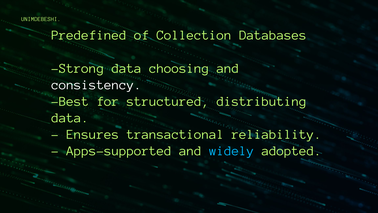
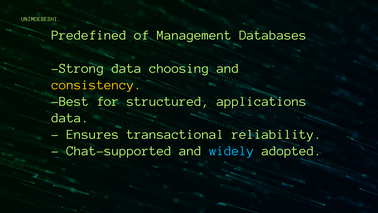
Collection: Collection -> Management (194, 35)
consistency colour: white -> yellow (97, 85)
distributing: distributing -> applications (262, 101)
Apps-supported: Apps-supported -> Chat-supported (119, 151)
